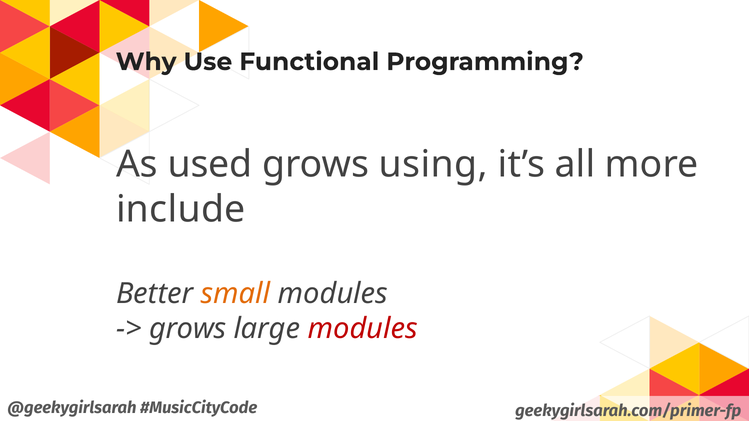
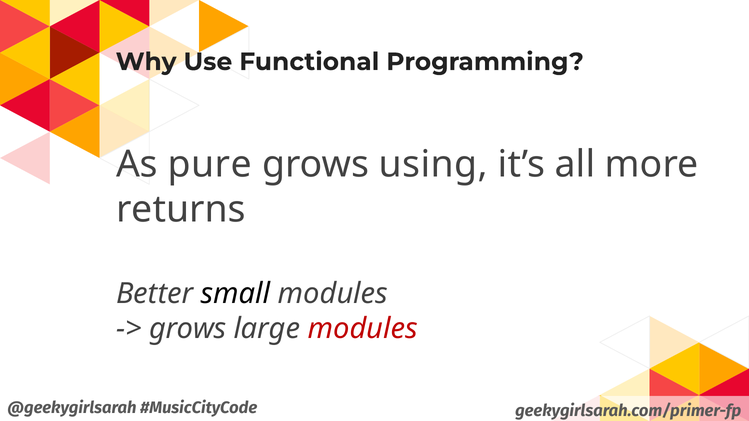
used: used -> pure (210, 165)
include: include -> returns (181, 210)
small colour: orange -> black (236, 294)
